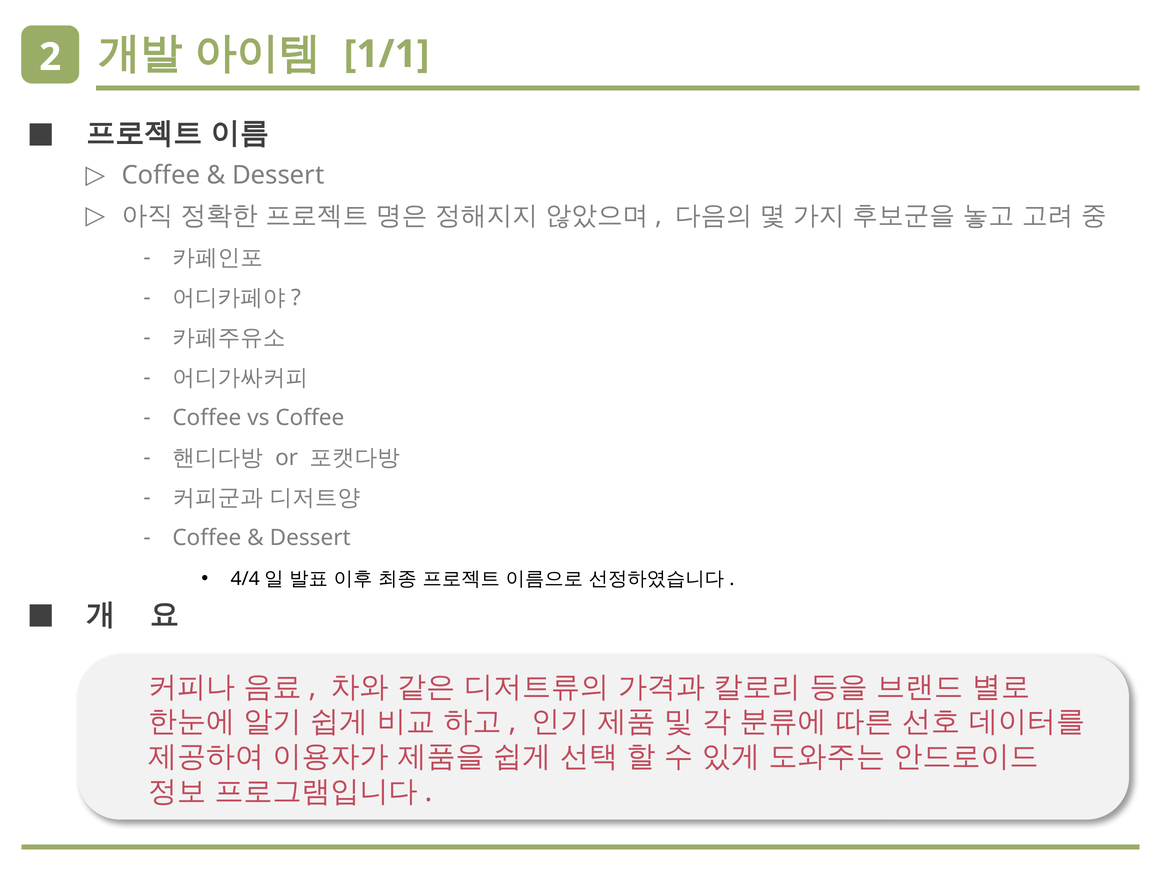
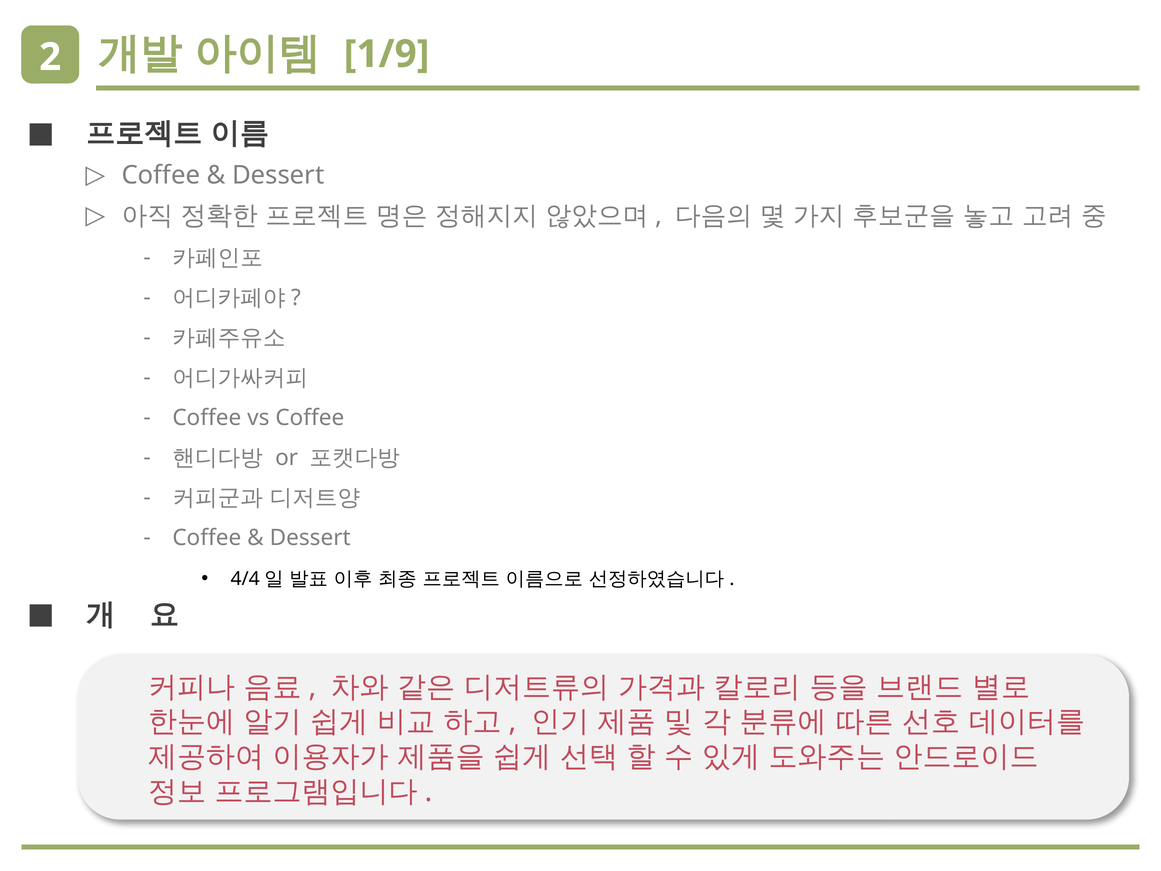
1/1: 1/1 -> 1/9 (387, 54)
